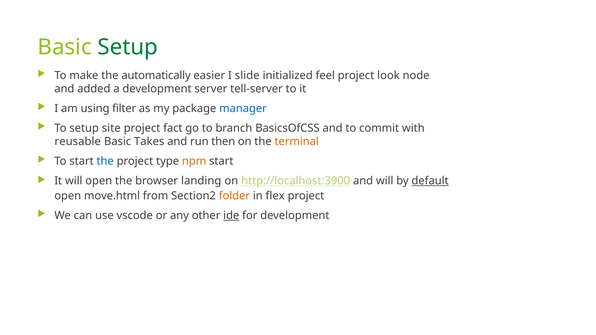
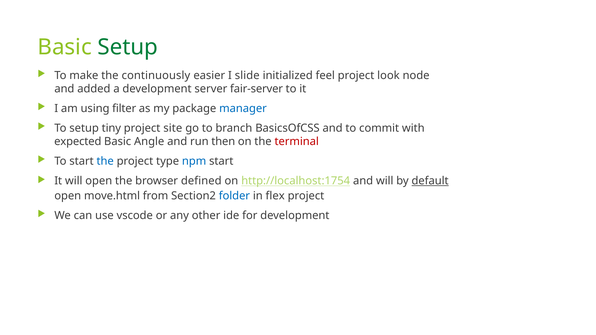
automatically: automatically -> continuously (156, 76)
tell-server: tell-server -> fair-server (257, 89)
site: site -> tiny (111, 128)
fact: fact -> site (173, 128)
reusable: reusable -> expected (78, 142)
Takes: Takes -> Angle (149, 142)
terminal colour: orange -> red (297, 142)
npm colour: orange -> blue (194, 161)
landing: landing -> defined (201, 181)
http://localhost:3900: http://localhost:3900 -> http://localhost:1754 (296, 181)
folder colour: orange -> blue (234, 196)
ide underline: present -> none (231, 216)
